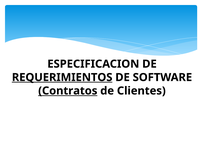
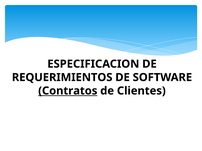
REQUERIMIENTOS underline: present -> none (62, 78)
